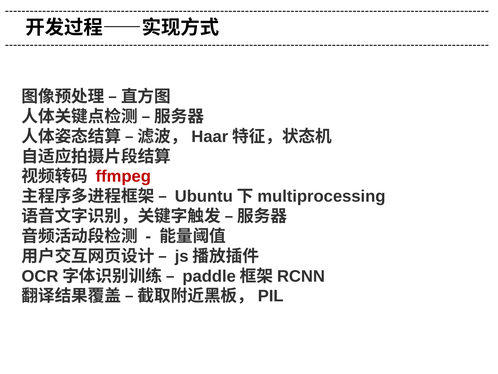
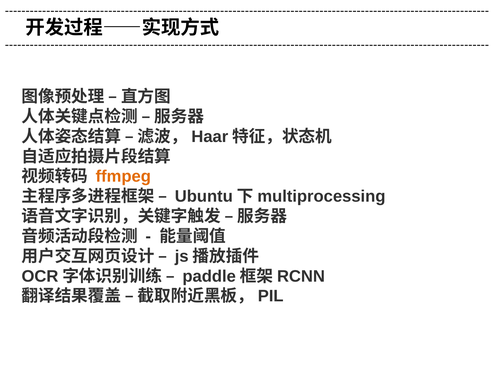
ffmpeg colour: red -> orange (123, 176)
